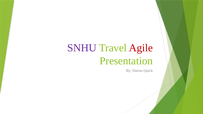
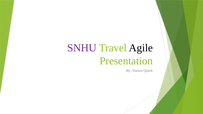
Agile colour: red -> black (141, 48)
